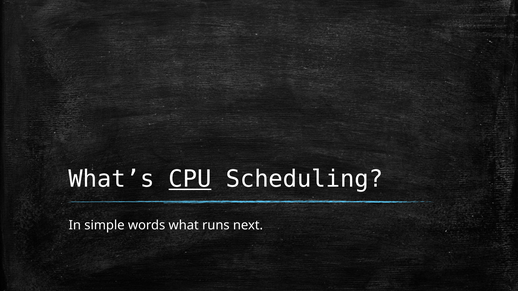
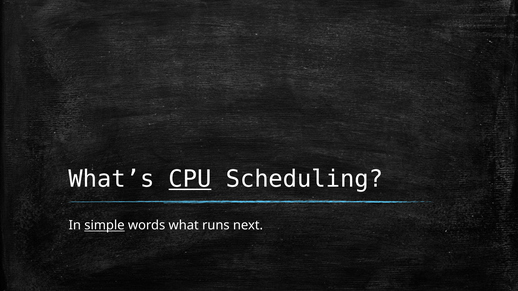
simple underline: none -> present (104, 226)
